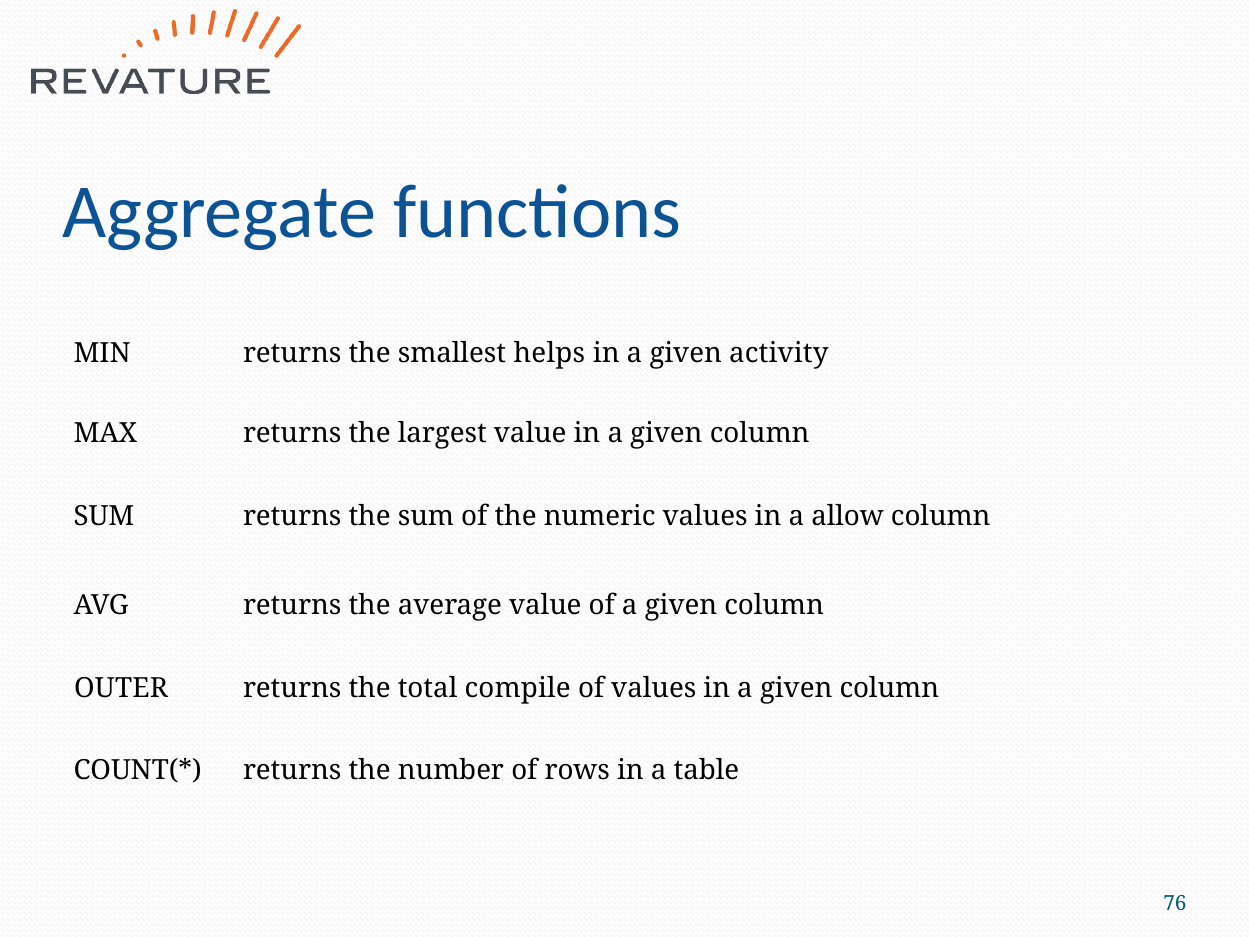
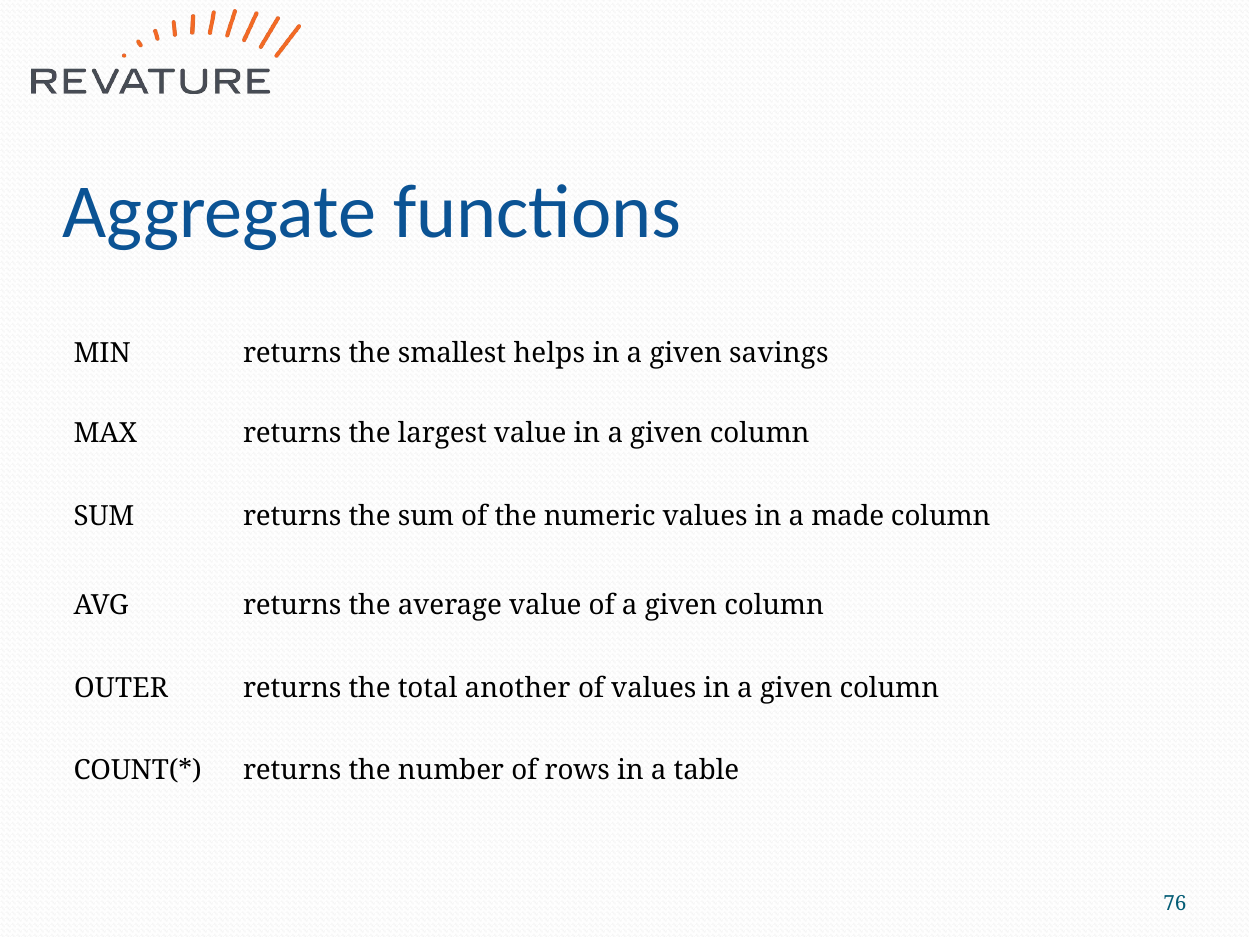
activity: activity -> savings (779, 354)
allow: allow -> made (848, 517)
compile: compile -> another (518, 688)
